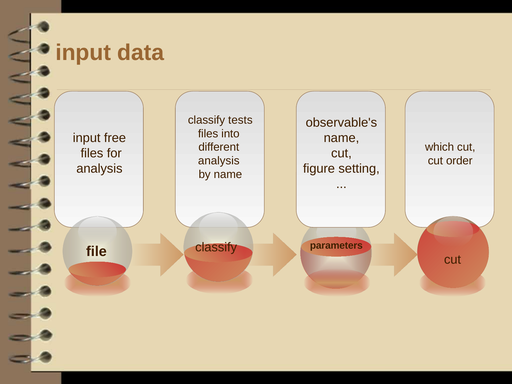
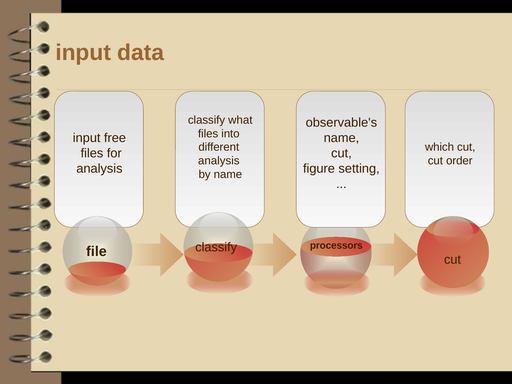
tests: tests -> what (240, 120)
parameters: parameters -> processors (336, 246)
